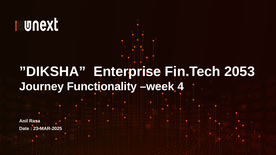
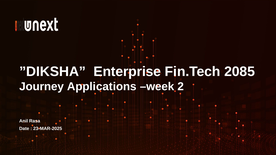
2053: 2053 -> 2085 (240, 72)
Functionality: Functionality -> Applications (102, 87)
4: 4 -> 2 (181, 87)
